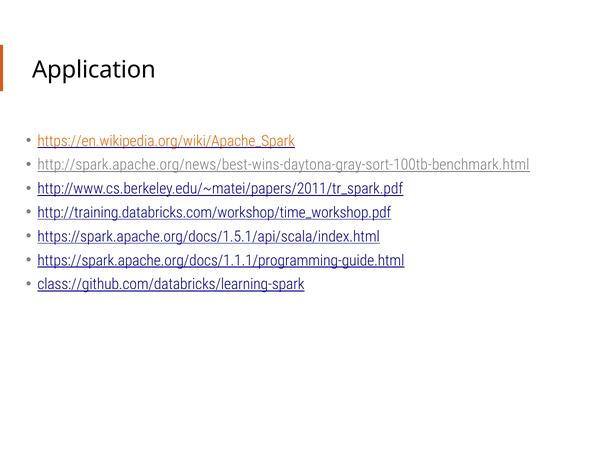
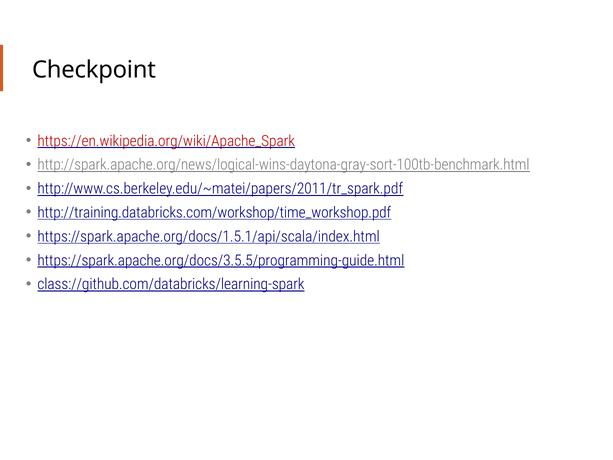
Application: Application -> Checkpoint (94, 70)
https://en.wikipedia.org/wiki/Apache_Spark colour: orange -> red (166, 141)
http://spark.apache.org/news/best-wins-daytona-gray-sort-100tb-benchmark.html: http://spark.apache.org/news/best-wins-daytona-gray-sort-100tb-benchmark.html -> http://spark.apache.org/news/logical-wins-daytona-gray-sort-100tb-benchmark.html (283, 165)
https://spark.apache.org/docs/1.1.1/programming-guide.html: https://spark.apache.org/docs/1.1.1/programming-guide.html -> https://spark.apache.org/docs/3.5.5/programming-guide.html (221, 260)
